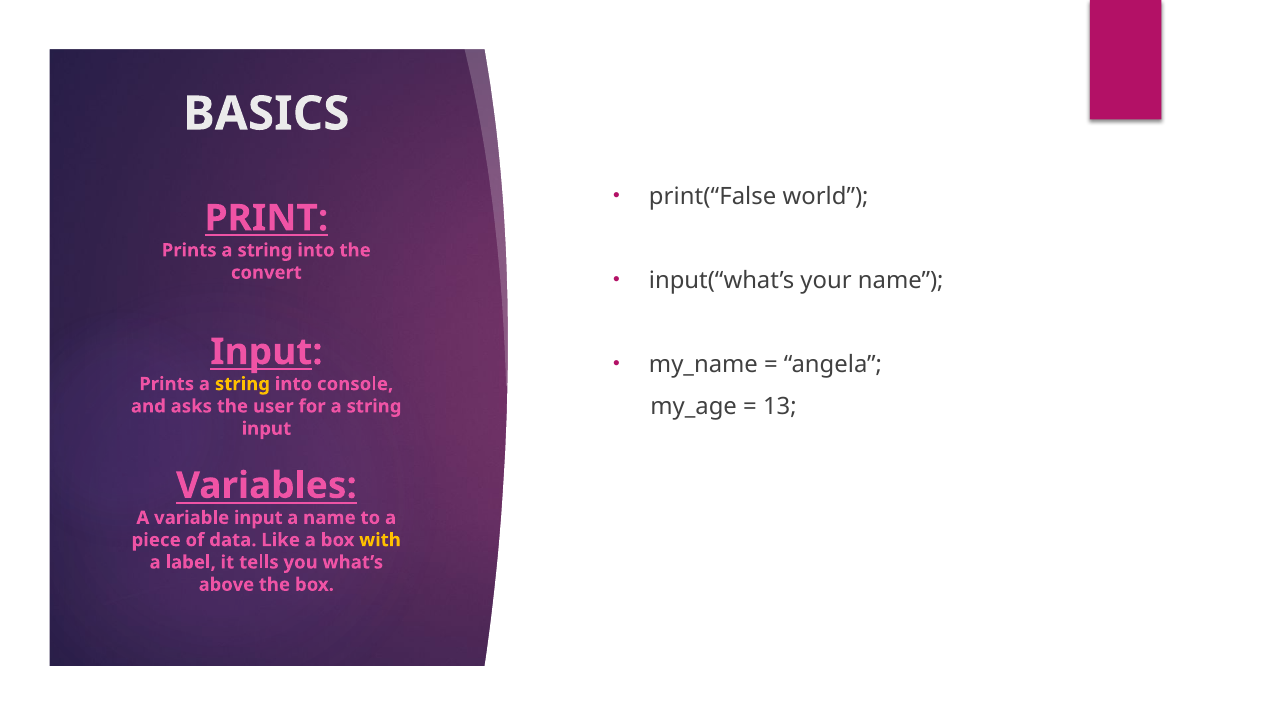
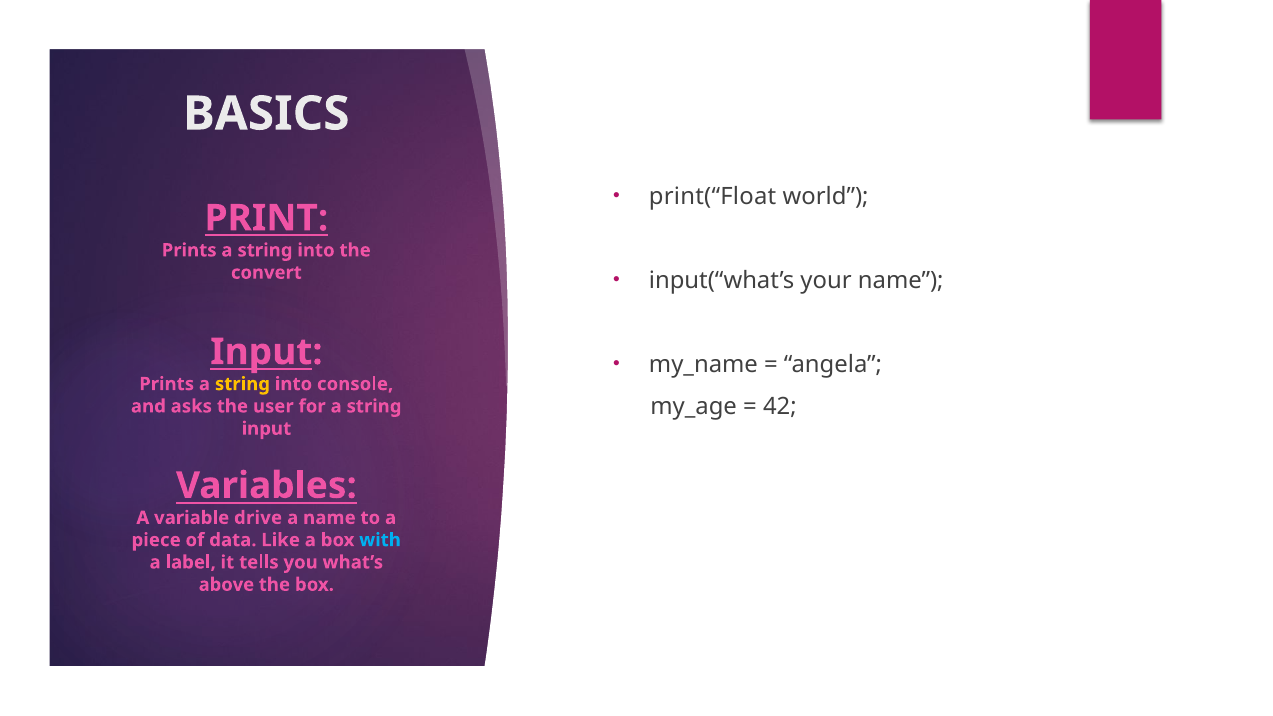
print(“False: print(“False -> print(“Float (713, 197)
13: 13 -> 42 (780, 407)
variable input: input -> drive (258, 518)
with colour: yellow -> light blue (380, 540)
